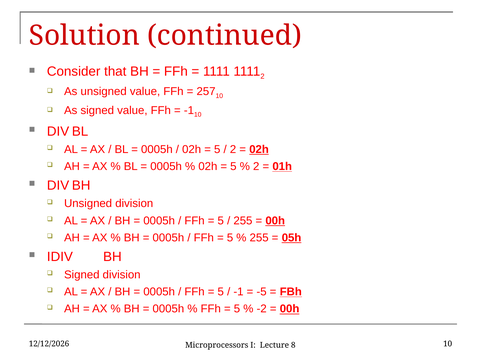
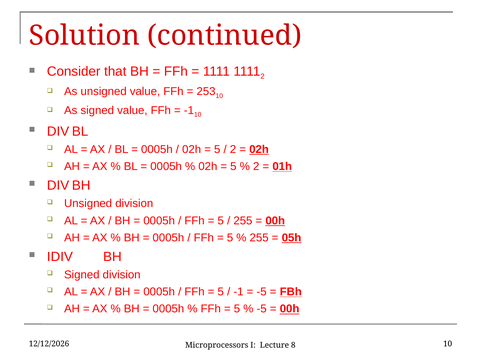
257: 257 -> 253 (206, 92)
-2: -2 -> -5 (262, 310)
